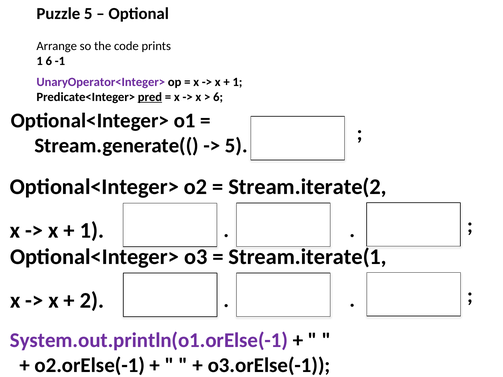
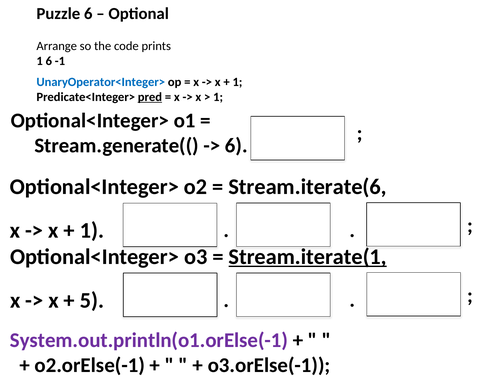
Puzzle 5: 5 -> 6 (88, 14)
UnaryOperator<Integer> colour: purple -> blue (101, 82)
6: 6 -> 1 (218, 97)
5: 5 -> 6 (236, 146)
Stream.iterate(2: Stream.iterate(2 -> Stream.iterate(6 (307, 187)
Stream.iterate(1 underline: none -> present (308, 257)
2: 2 -> 5 (92, 301)
